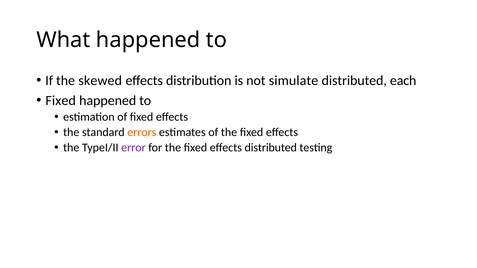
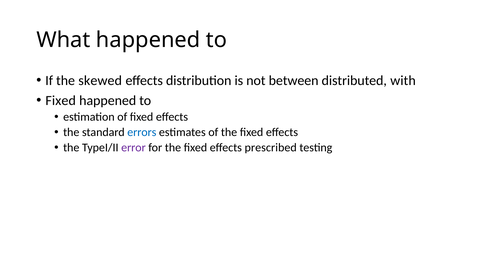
simulate: simulate -> between (294, 81)
each: each -> with (403, 81)
errors colour: orange -> blue (142, 132)
effects distributed: distributed -> prescribed (271, 148)
